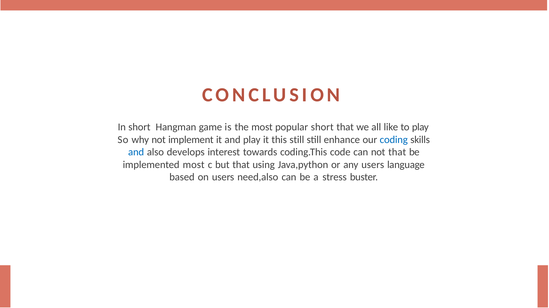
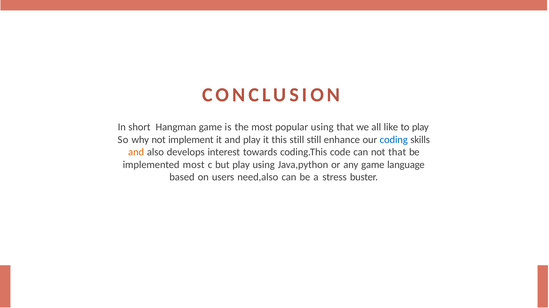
popular short: short -> using (322, 127)
and colour: blue -> orange (136, 152)
but that: that -> play (241, 165)
any users: users -> game (373, 165)
